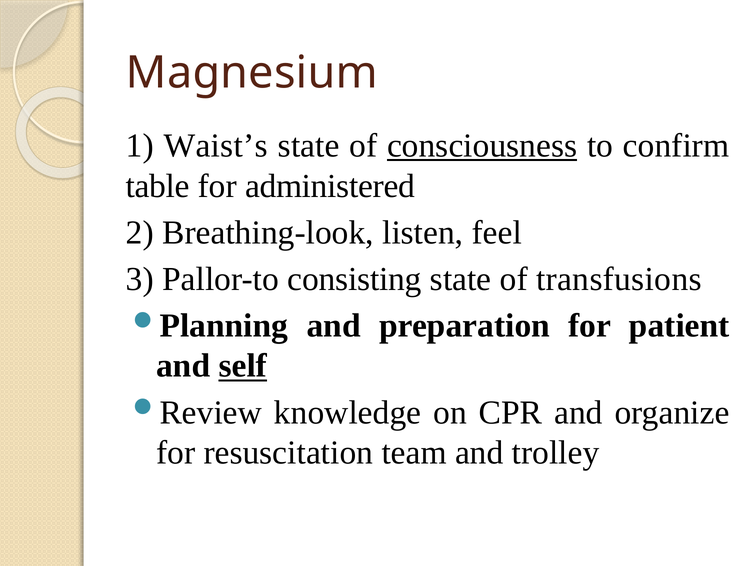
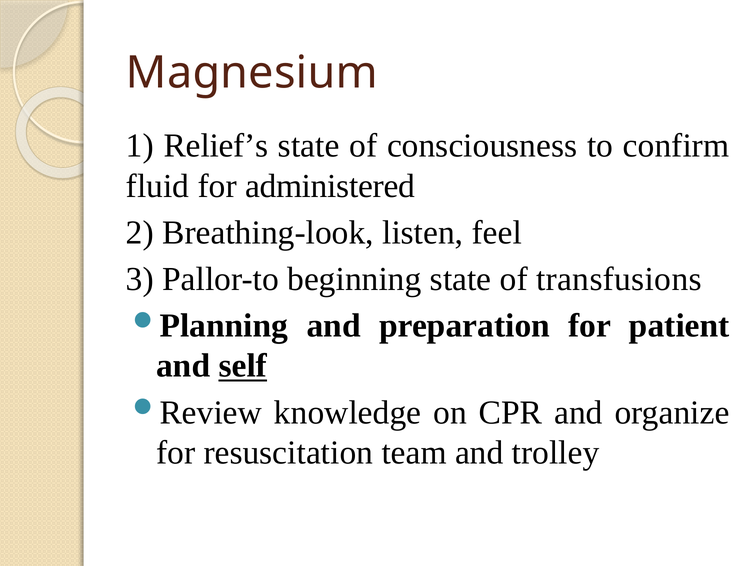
Waist’s: Waist’s -> Relief’s (216, 146)
consciousness underline: present -> none (482, 146)
table: table -> fluid (158, 186)
consisting: consisting -> beginning (354, 279)
